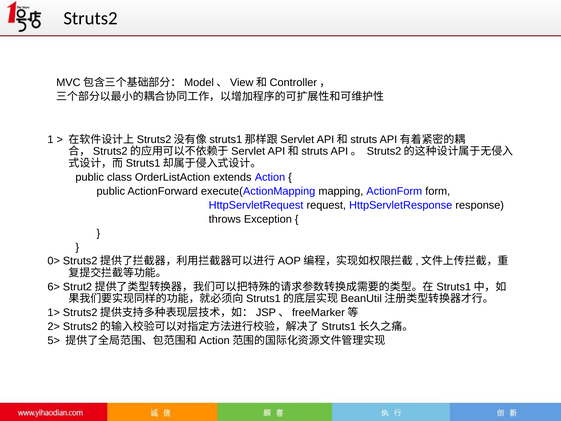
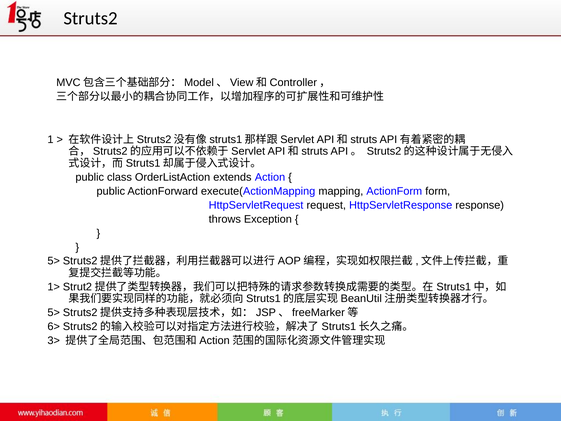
0>: 0> -> 5> (54, 261)
6>: 6> -> 1> (54, 287)
1>: 1> -> 5> (54, 312)
2>: 2> -> 6> (54, 326)
5>: 5> -> 3> (54, 340)
